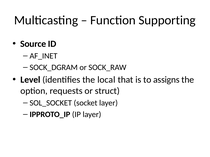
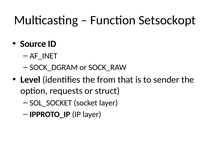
Supporting: Supporting -> Setsockopt (167, 20)
local: local -> from (106, 80)
assigns: assigns -> sender (166, 80)
